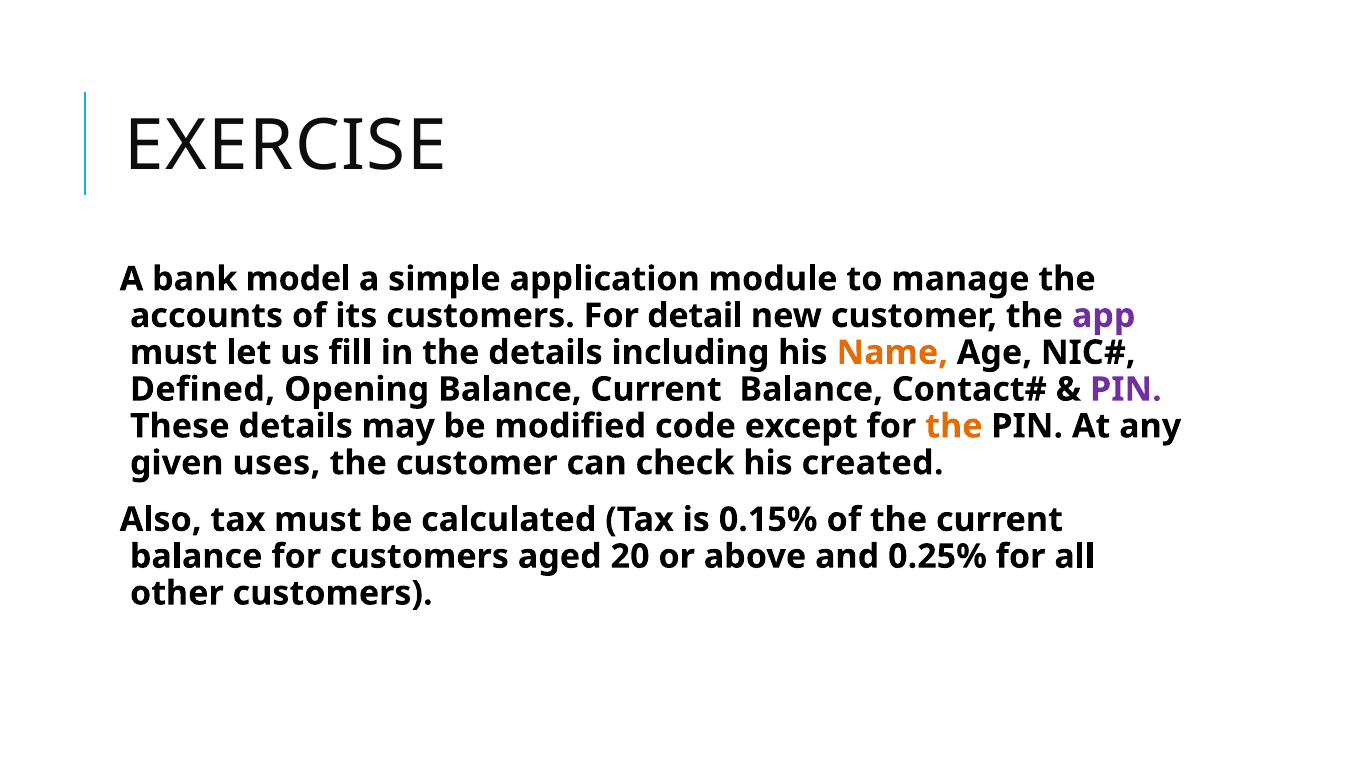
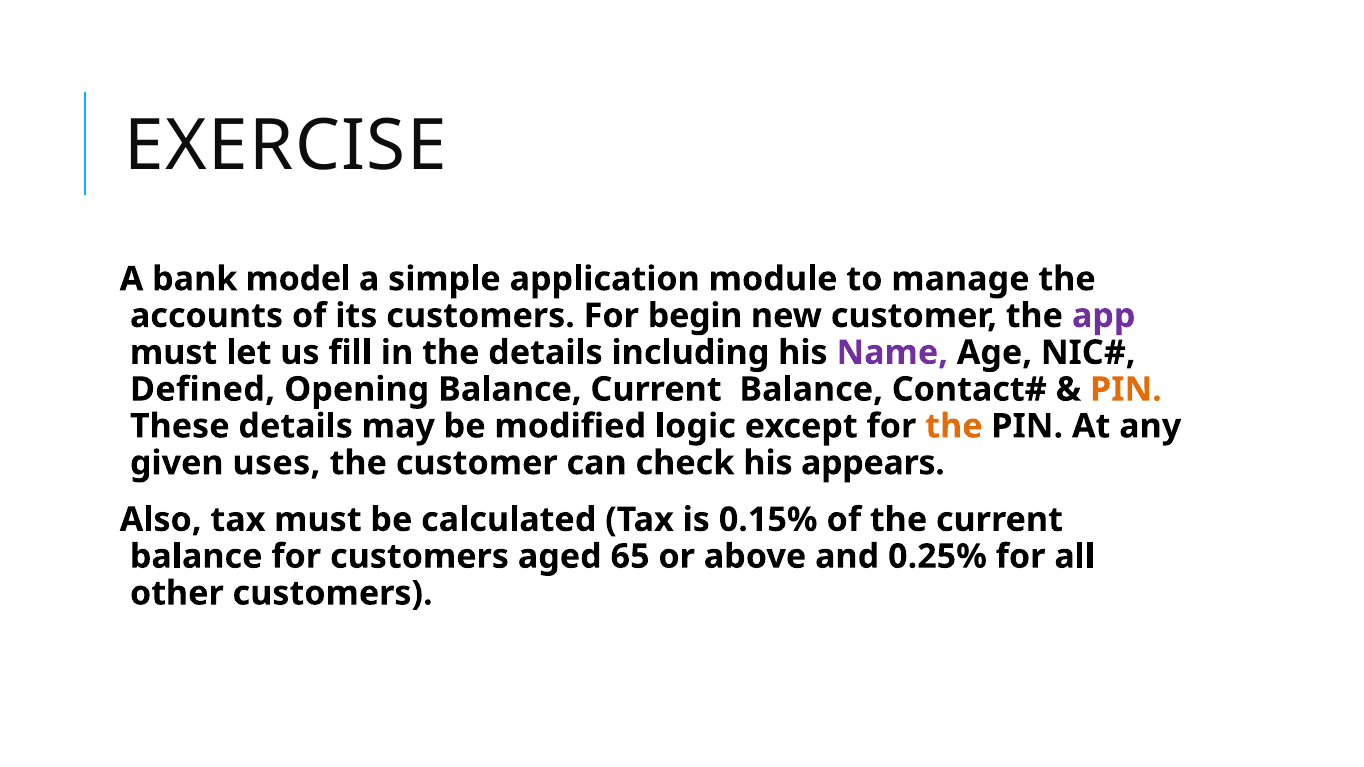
detail: detail -> begin (695, 316)
Name colour: orange -> purple (892, 353)
PIN colour: purple -> orange (1126, 390)
code: code -> logic (695, 426)
created: created -> appears (873, 463)
20: 20 -> 65 (630, 557)
